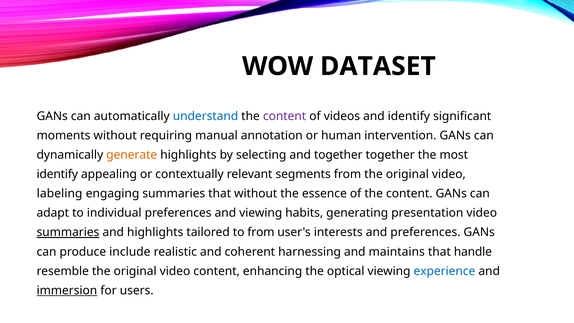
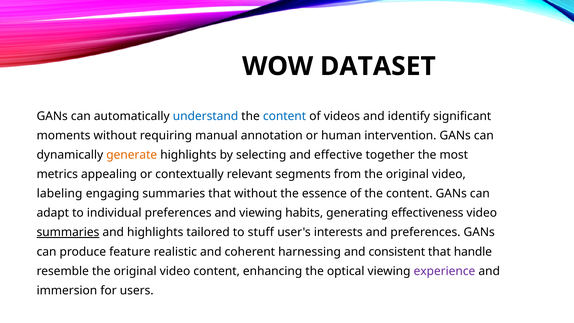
content colour: purple -> blue (285, 116)
and together: together -> effective (338, 155)
identify: identify -> metrics (57, 174)
presentation: presentation -> effectiveness (427, 213)
to from: from -> stuff (261, 232)
include: include -> feature (130, 252)
maintains: maintains -> consistent (397, 252)
experience colour: blue -> purple (444, 271)
immersion underline: present -> none (67, 290)
